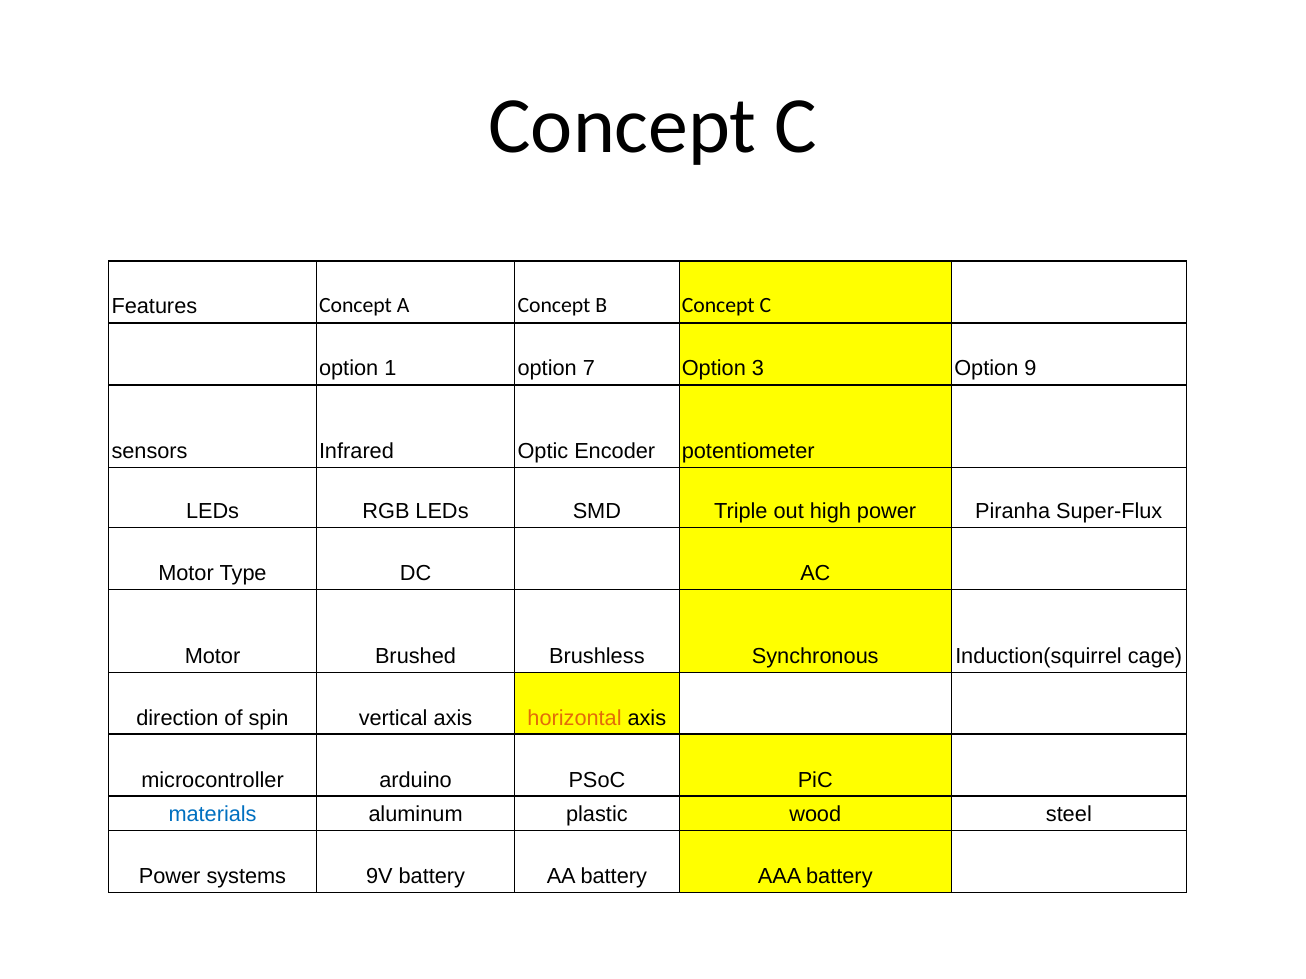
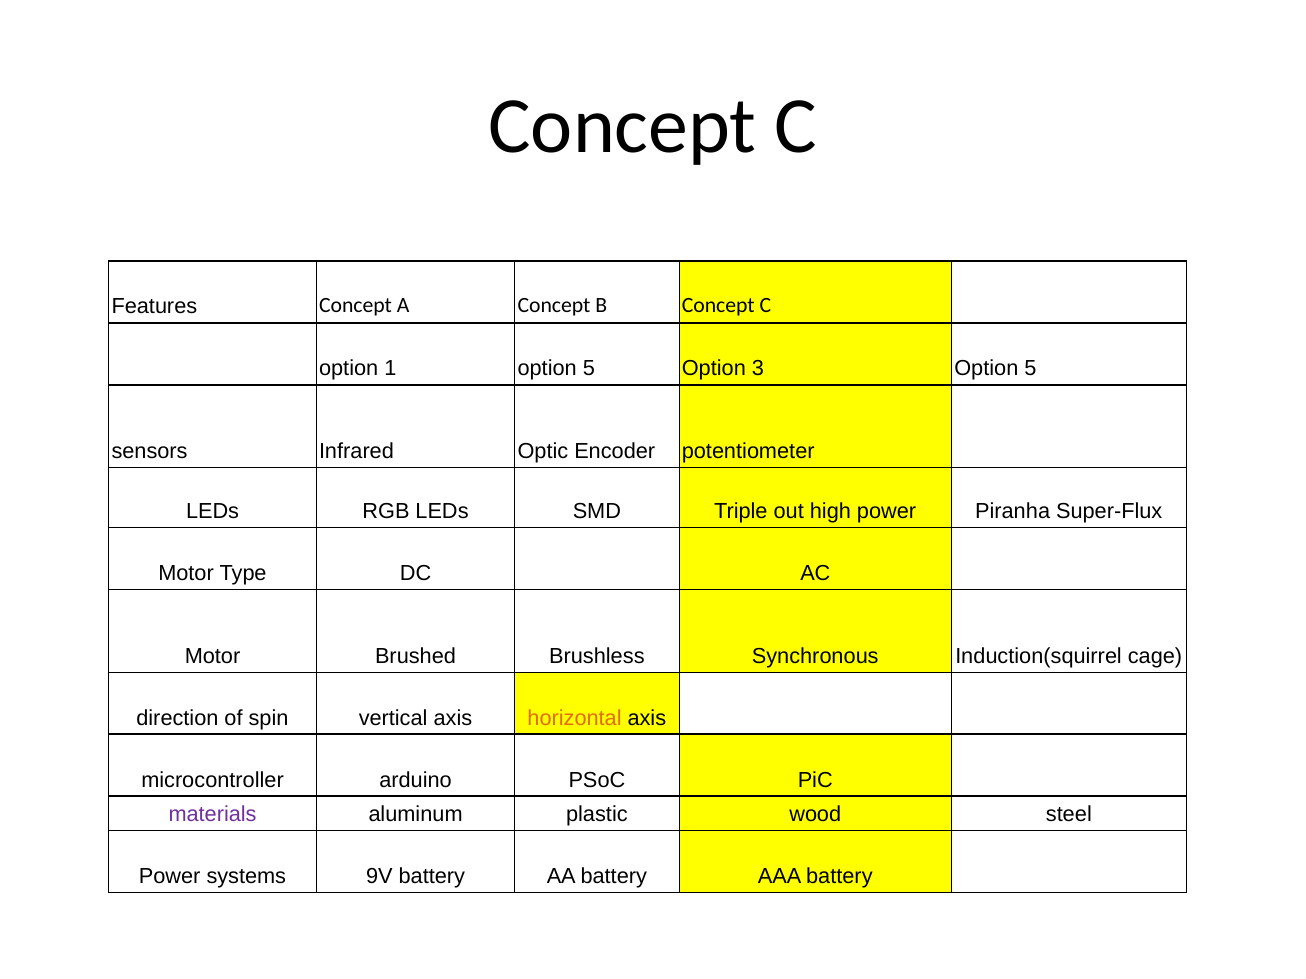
1 option 7: 7 -> 5 (589, 369)
3 Option 9: 9 -> 5 (1030, 369)
materials colour: blue -> purple (213, 815)
